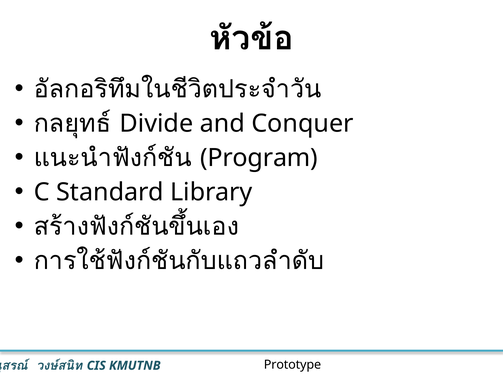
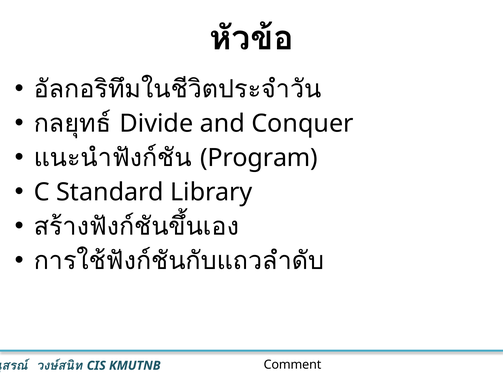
Prototype: Prototype -> Comment (292, 365)
